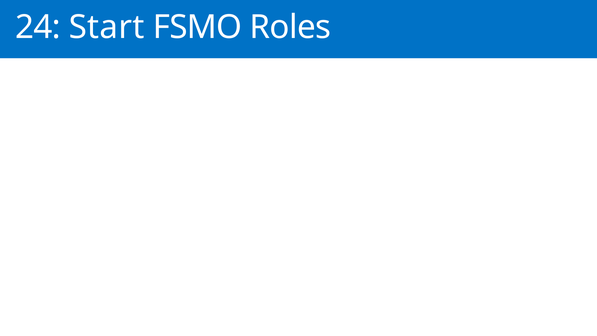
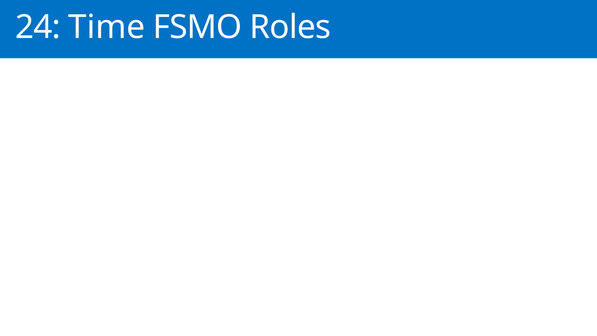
Start: Start -> Time (107, 27)
